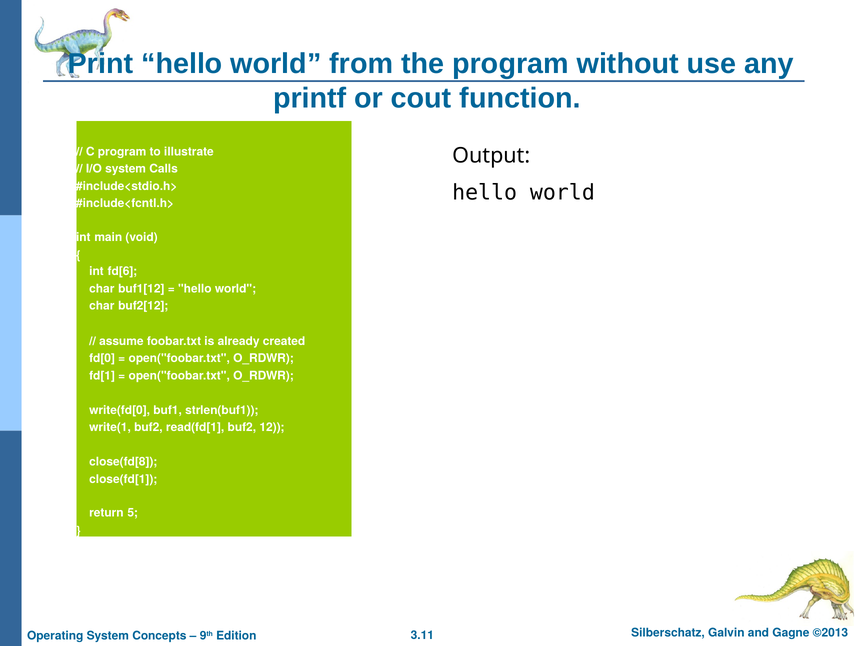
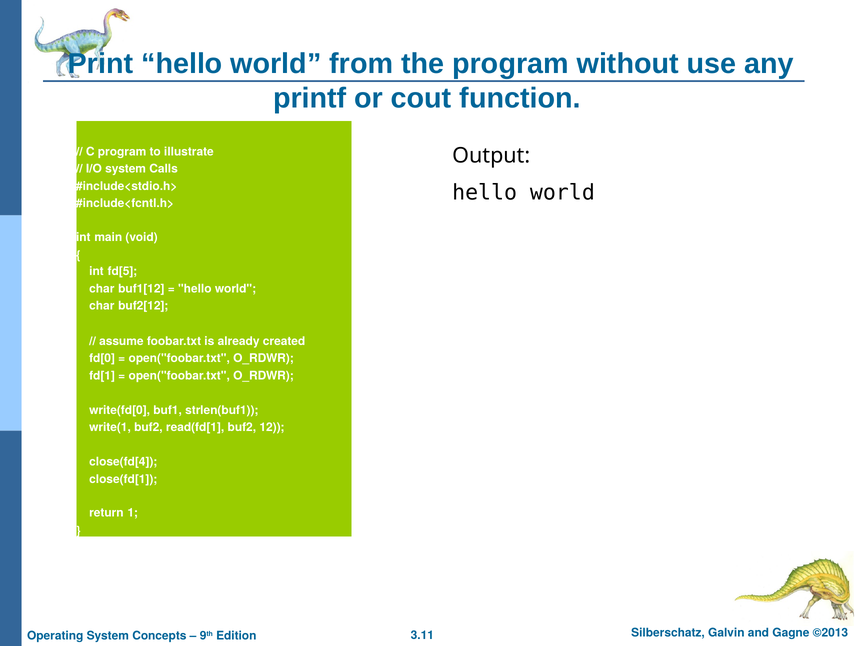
fd[6: fd[6 -> fd[5 (122, 272)
close(fd[8: close(fd[8 -> close(fd[4 (123, 462)
5: 5 -> 1 (133, 513)
